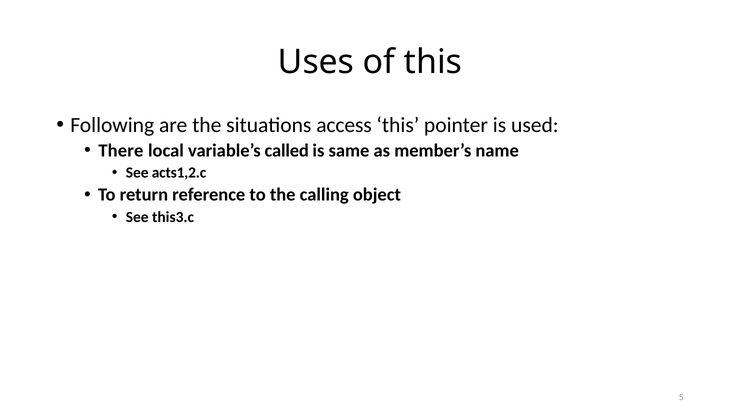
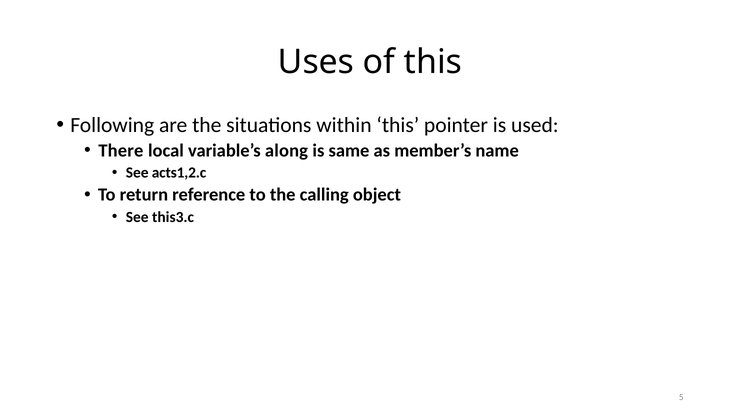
access: access -> within (344, 125)
called: called -> along (286, 151)
